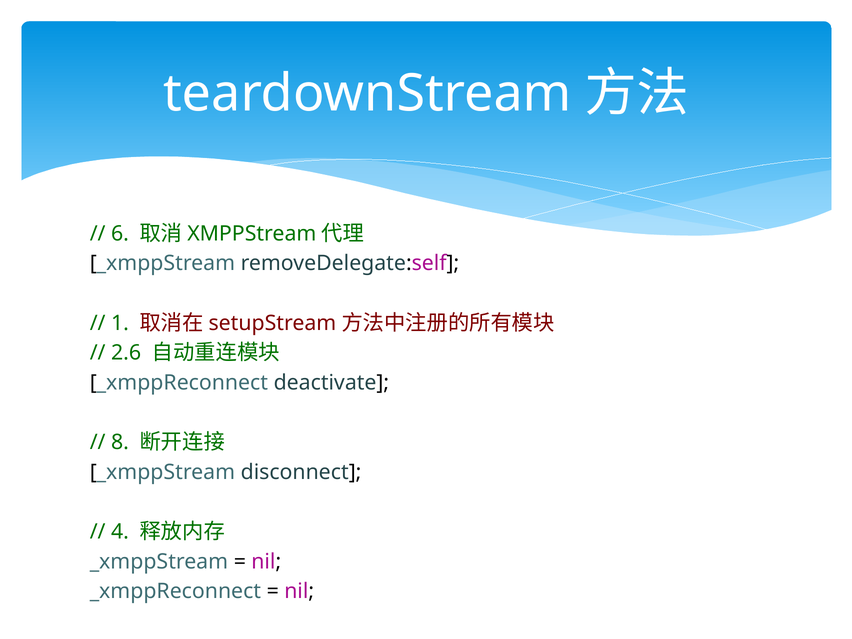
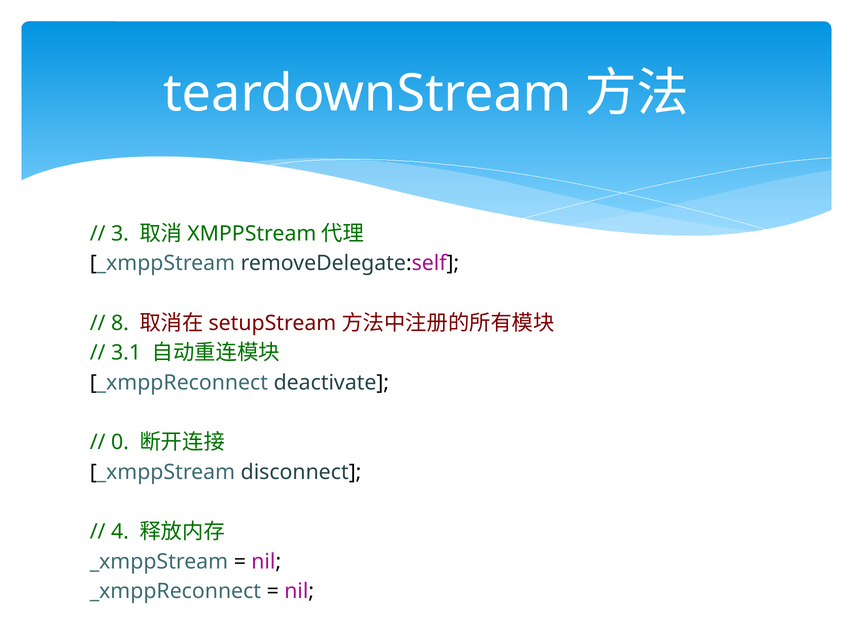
6: 6 -> 3 (120, 234)
1: 1 -> 8 (120, 323)
2.6: 2.6 -> 3.1 (126, 353)
8: 8 -> 0 (120, 442)
